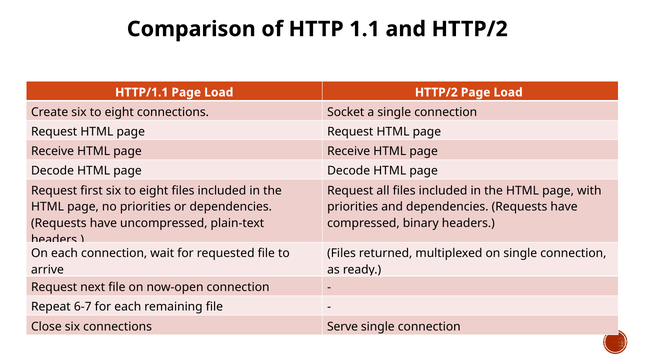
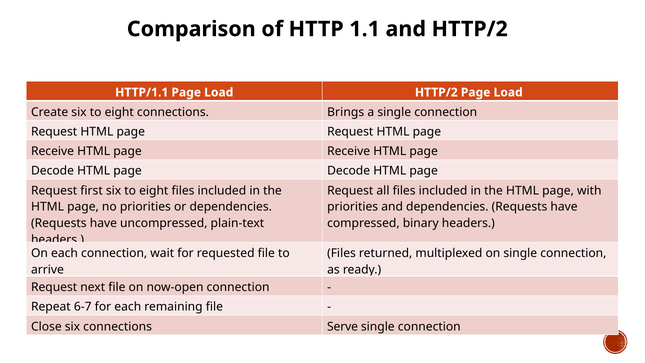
Socket: Socket -> Brings (346, 112)
